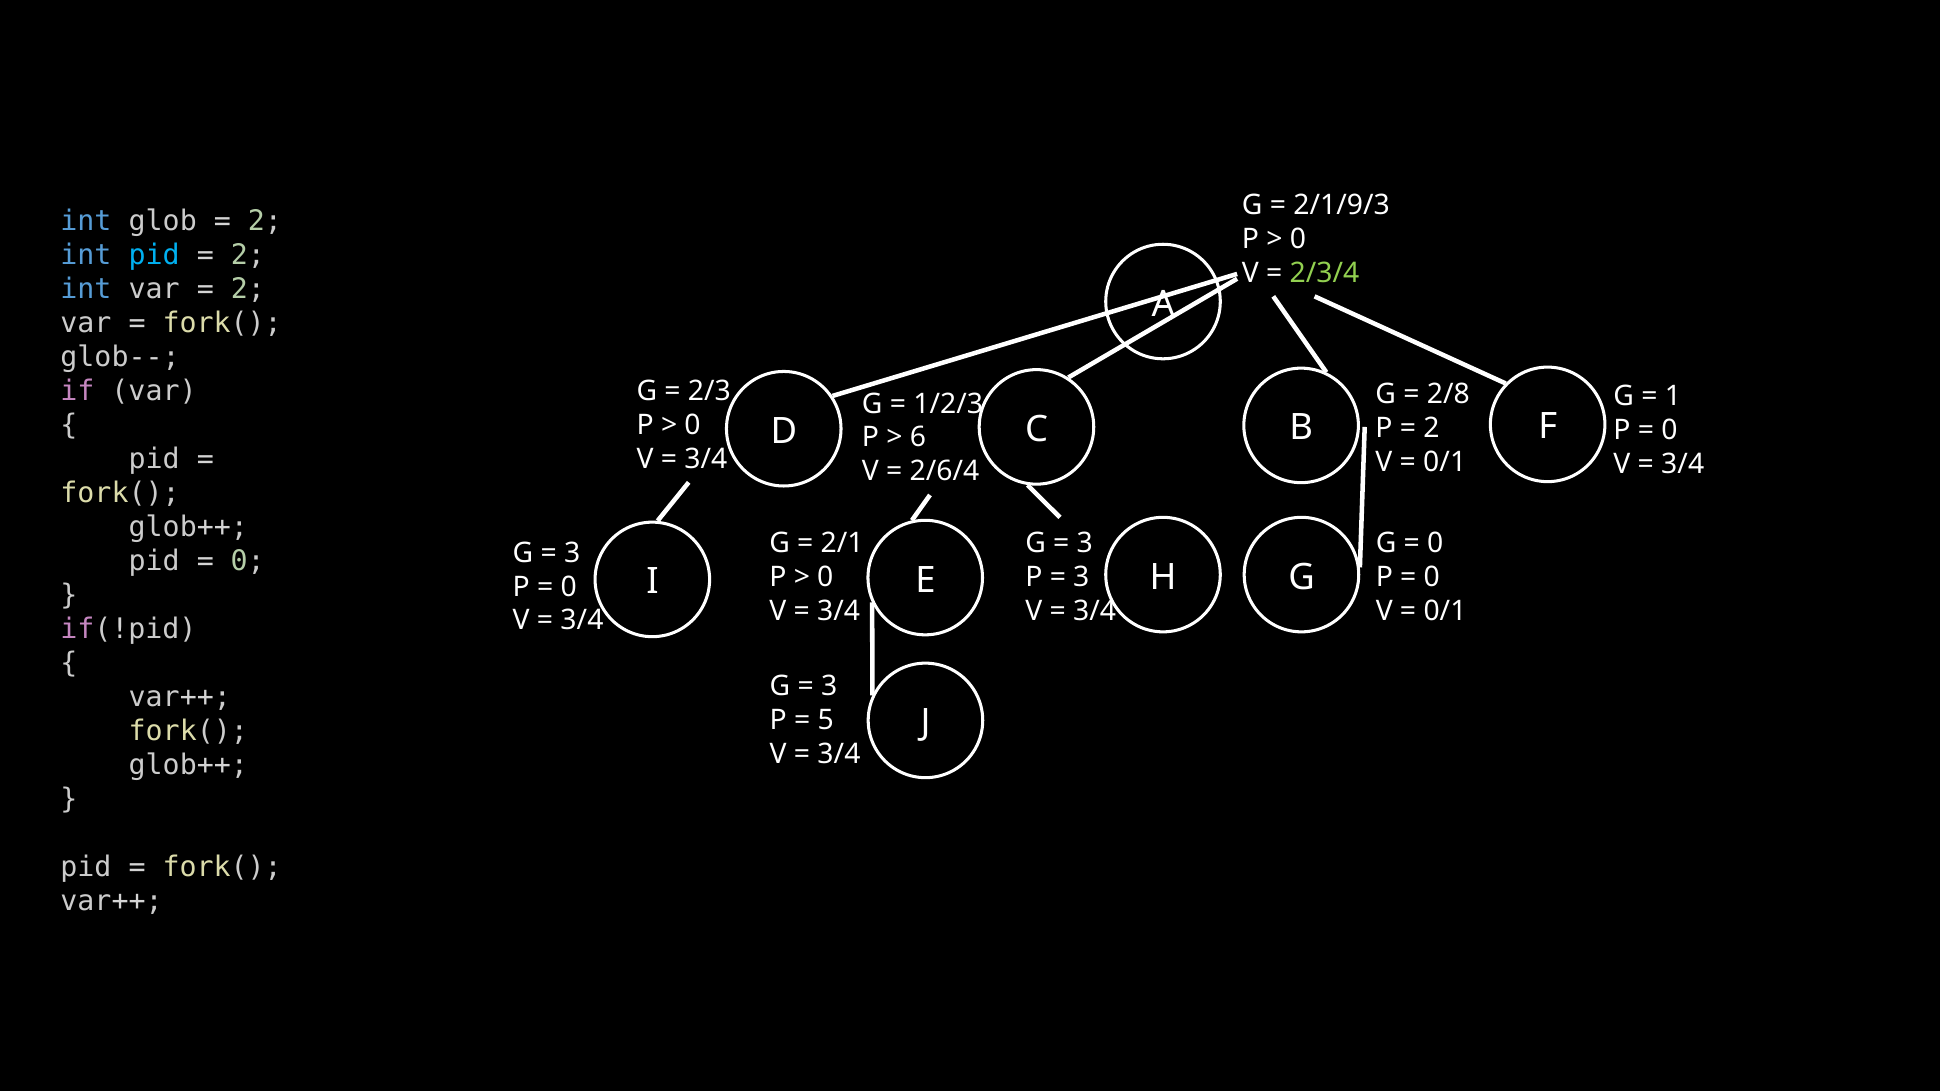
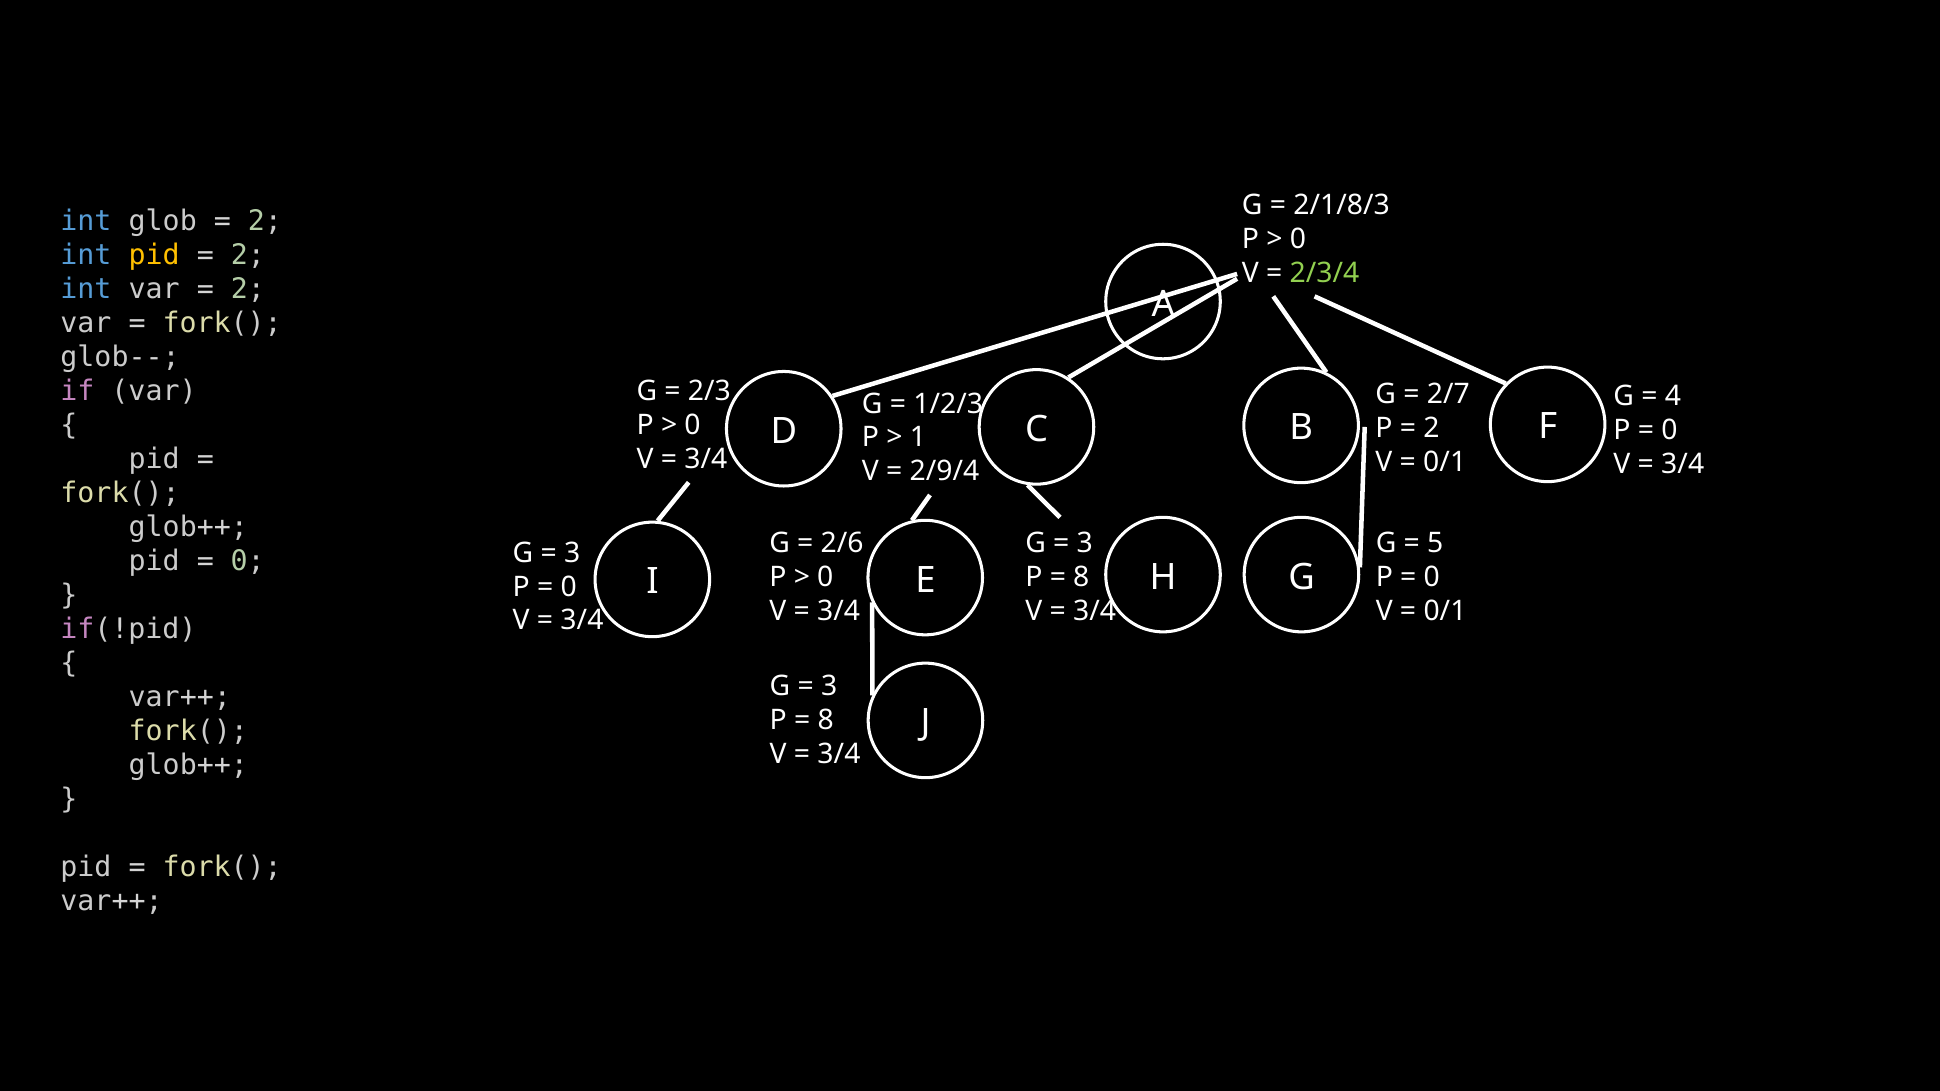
2/1/9/3: 2/1/9/3 -> 2/1/8/3 (1342, 205)
pid colour: light blue -> yellow (154, 256)
2/8: 2/8 -> 2/7 (1448, 395)
1: 1 -> 4 (1673, 396)
6: 6 -> 1 (918, 438)
2/6/4: 2/6/4 -> 2/9/4 (945, 472)
2/1: 2/1 -> 2/6 (842, 544)
0: 0 -> 5 (1435, 544)
3: 3 -> 8 (1081, 578)
5: 5 -> 8 (826, 721)
